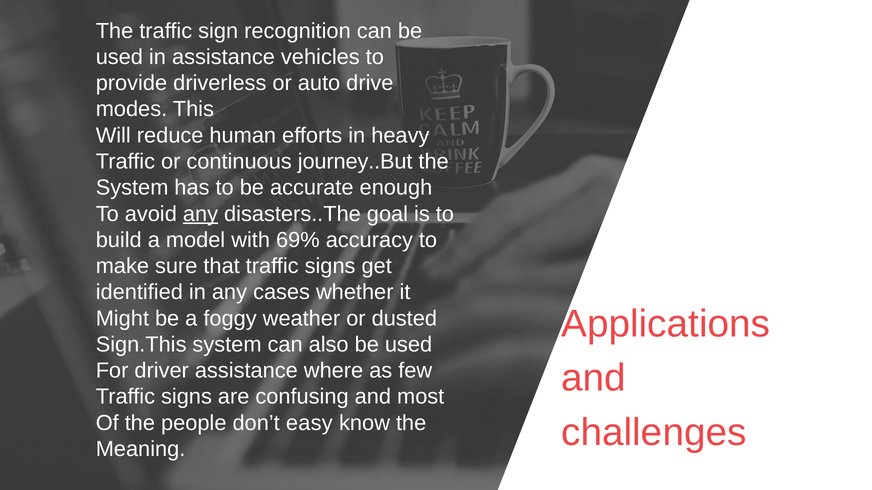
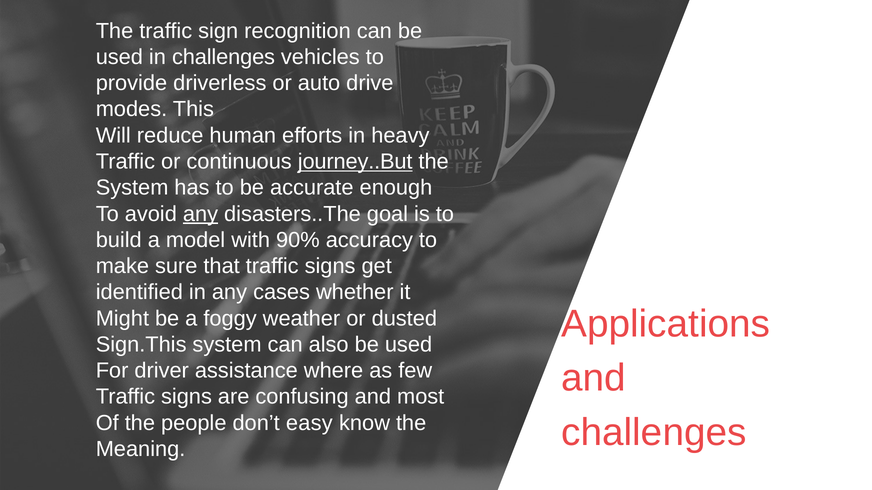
in assistance: assistance -> challenges (224, 57)
journey..But underline: none -> present (355, 162)
69%: 69% -> 90% (298, 240)
